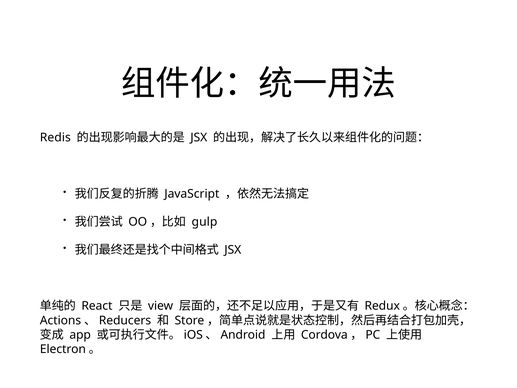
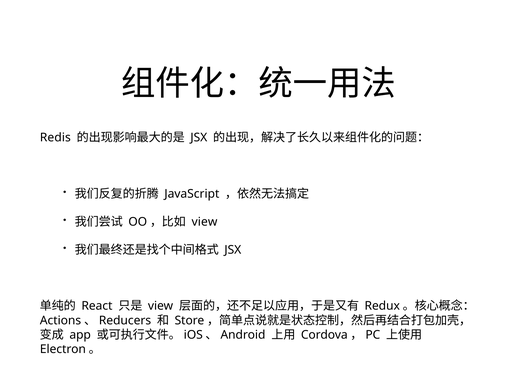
gulp: gulp -> view (205, 222)
